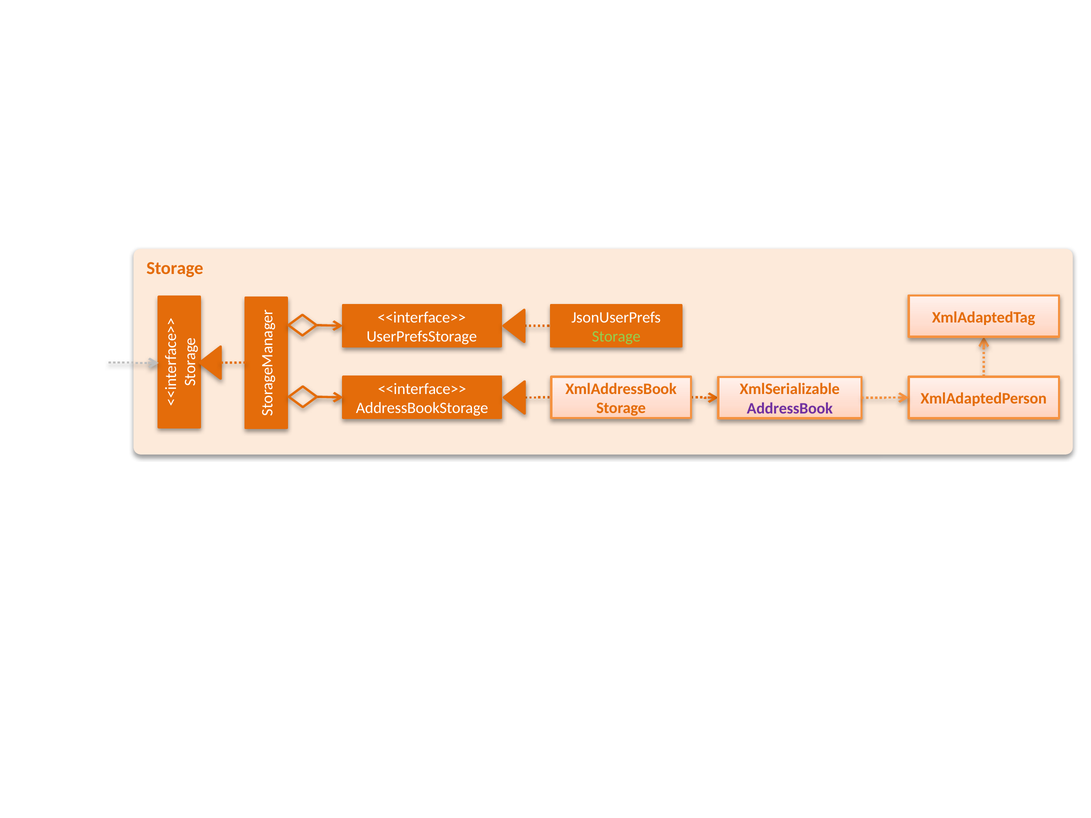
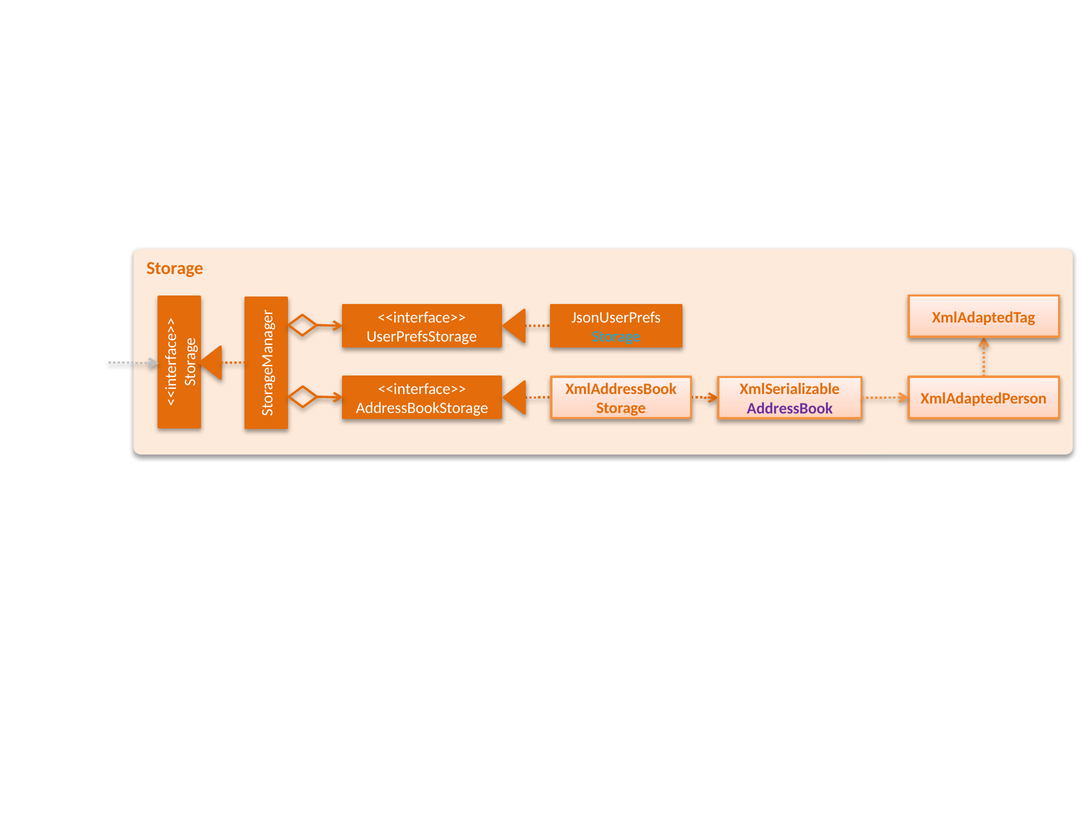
Storage colour: light green -> light blue (616, 337)
